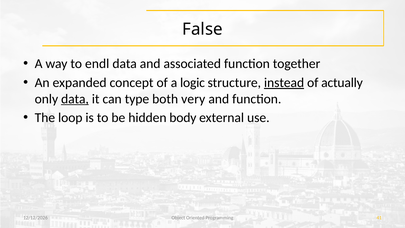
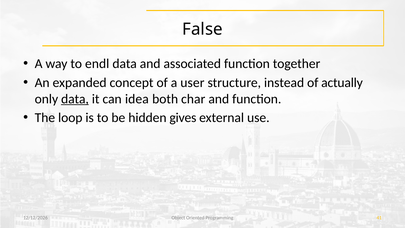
logic: logic -> user (192, 83)
instead underline: present -> none (284, 83)
type: type -> idea (137, 99)
very: very -> char (193, 99)
body: body -> gives (183, 118)
